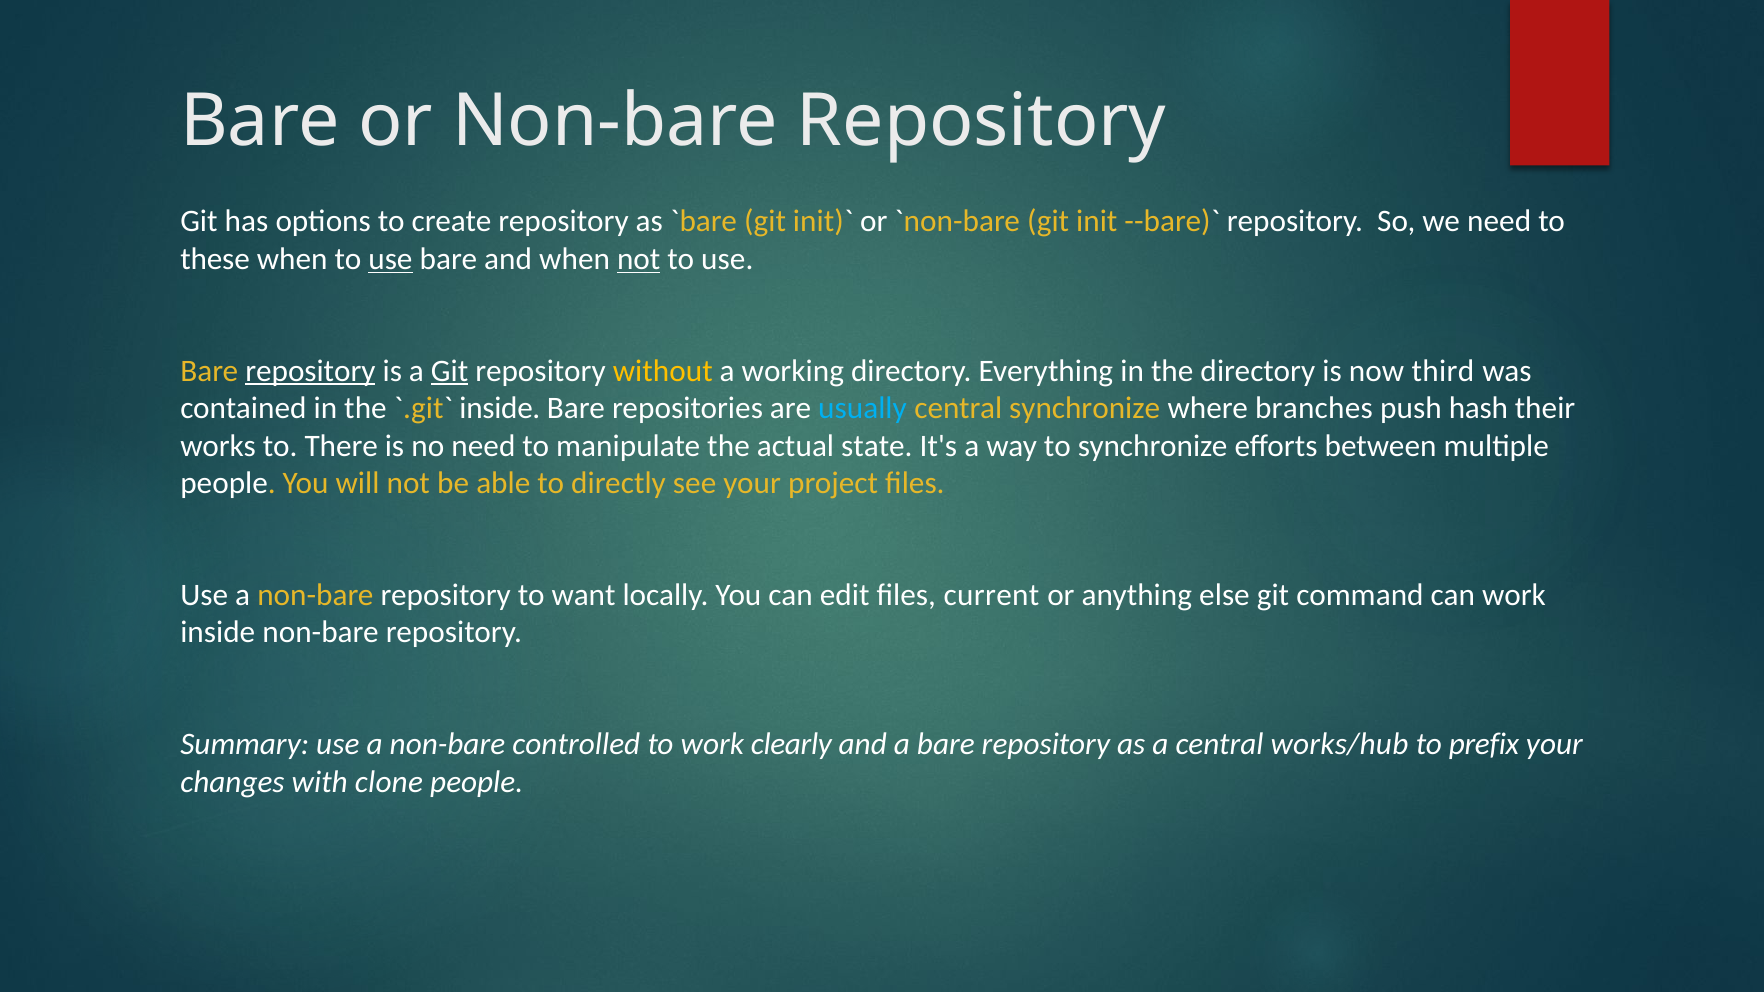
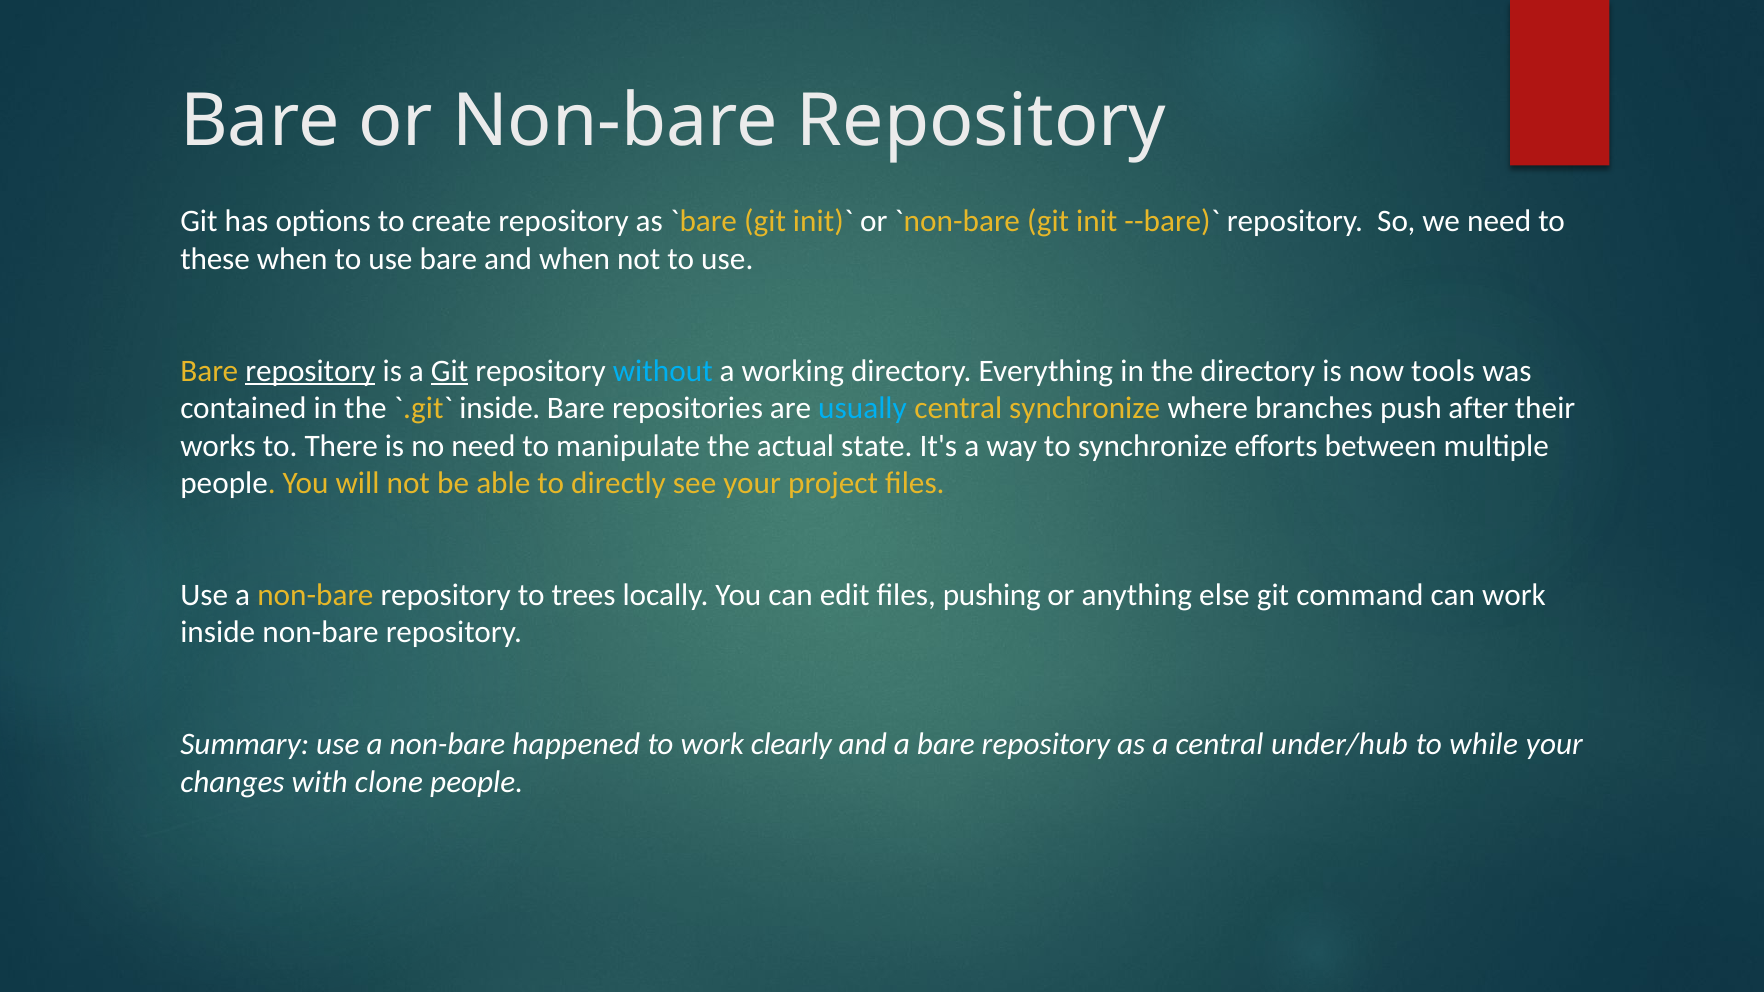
use underline: present -> none (390, 259)
not underline: present -> none (639, 259)
without colour: yellow -> light blue (663, 371)
third: third -> tools (1443, 371)
hash: hash -> after (1478, 408)
want: want -> trees (584, 595)
current: current -> pushing (992, 595)
controlled: controlled -> happened (576, 745)
works/hub: works/hub -> under/hub (1339, 745)
prefix: prefix -> while (1484, 745)
